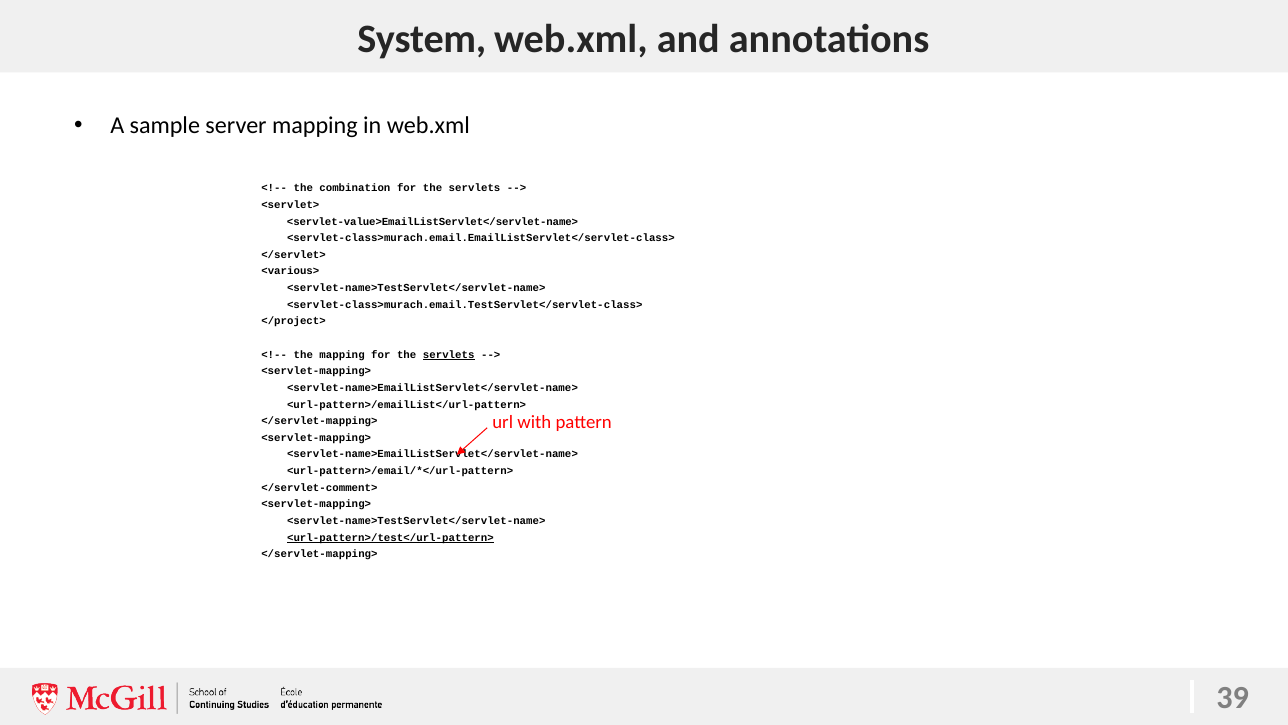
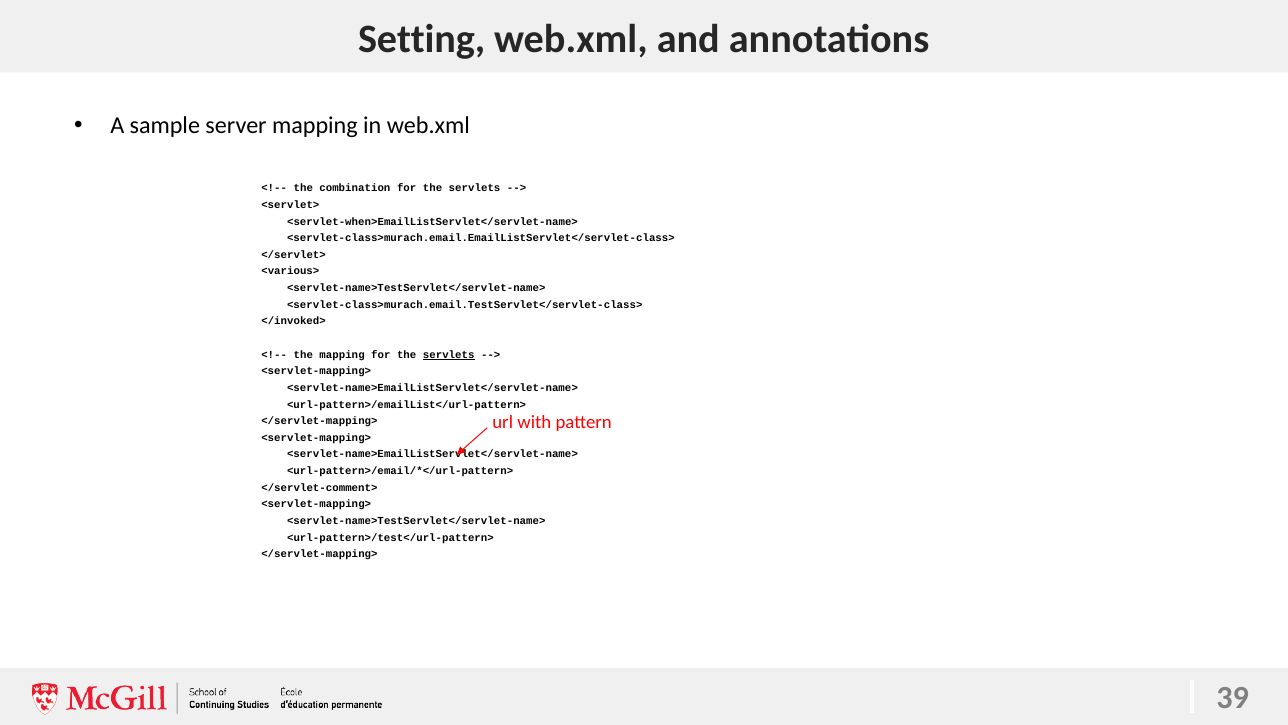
System: System -> Setting (422, 39)
<servlet-value>EmailListServlet</servlet-name>: <servlet-value>EmailListServlet</servlet-name> -> <servlet-when>EmailListServlet</servlet-name> (432, 221)
</project>: </project> -> </invoked> (294, 321)
<url-pattern>/test</url-pattern> underline: present -> none (390, 537)
